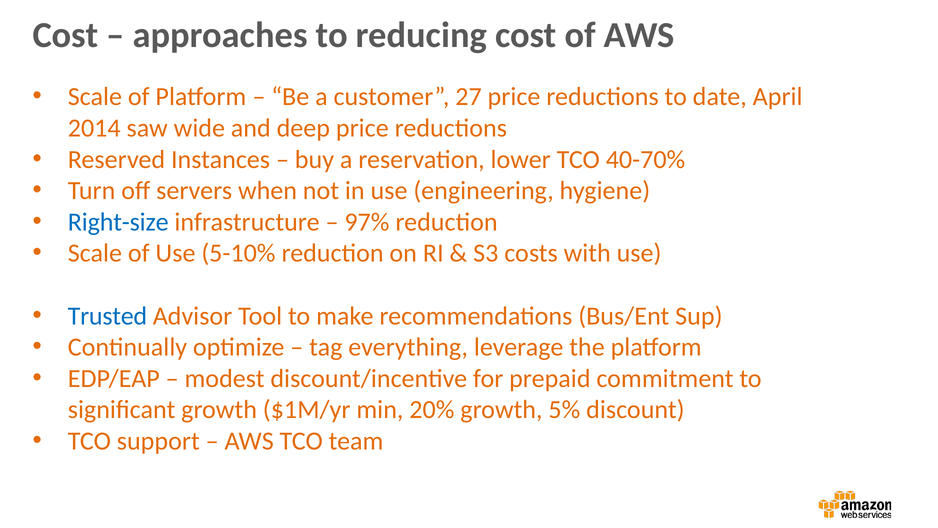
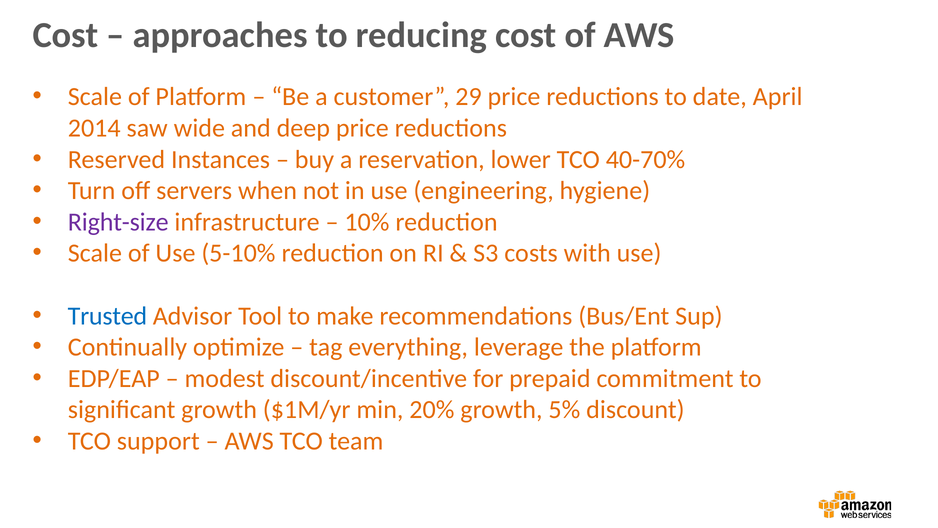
27: 27 -> 29 (468, 97)
Right-size colour: blue -> purple (118, 222)
97%: 97% -> 10% (367, 222)
